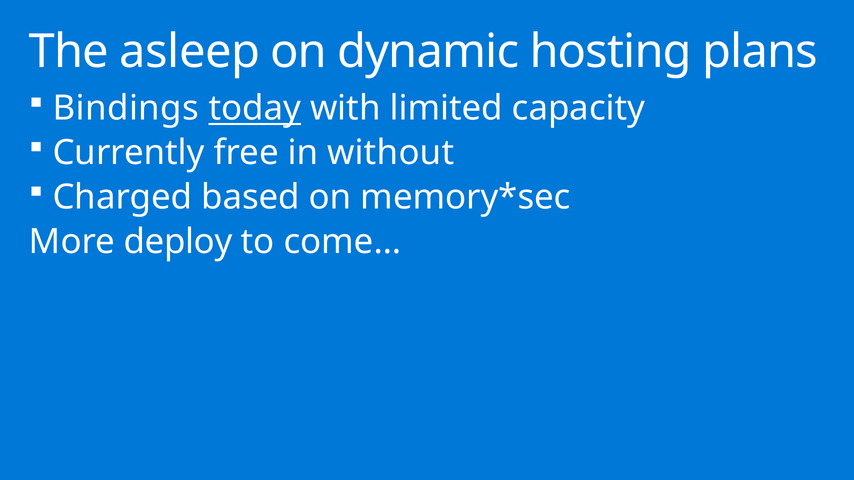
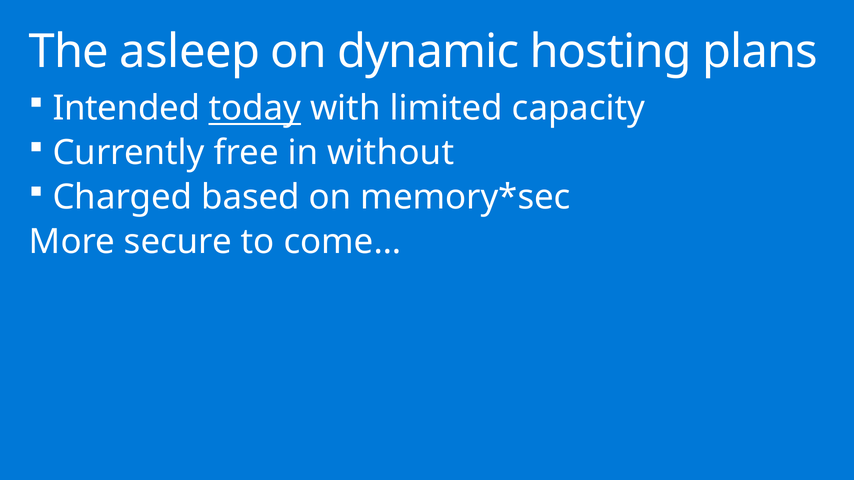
Bindings: Bindings -> Intended (126, 108)
deploy: deploy -> secure (178, 242)
